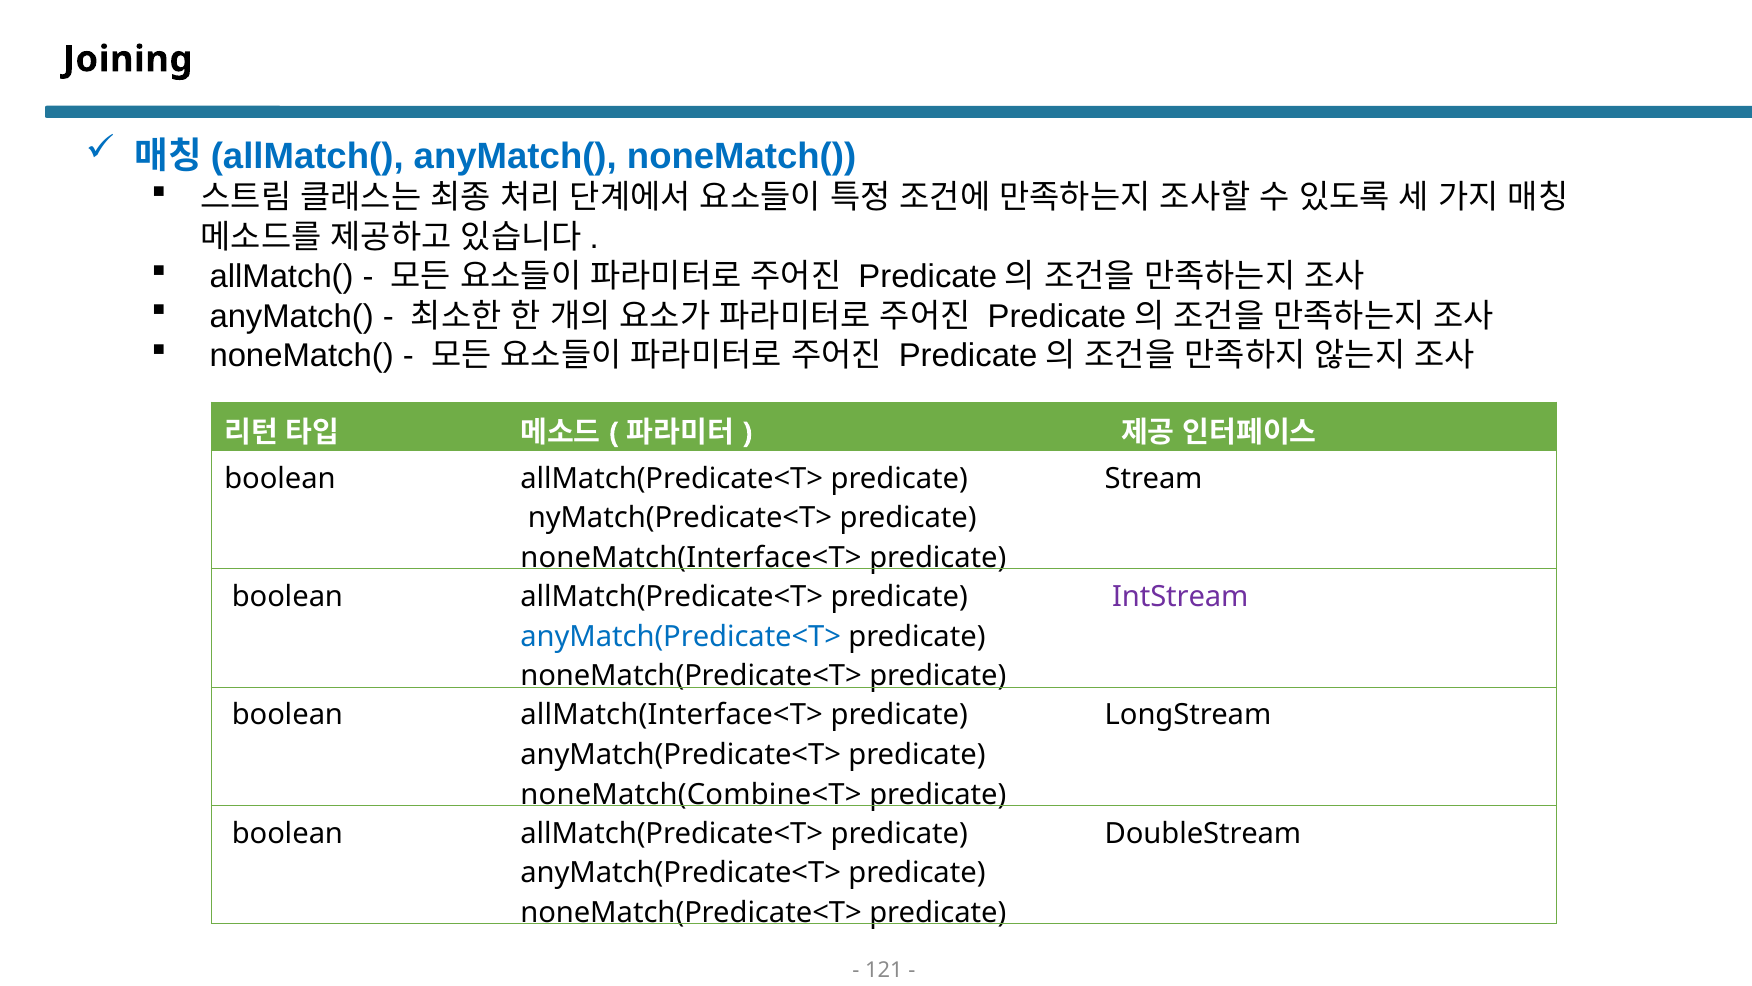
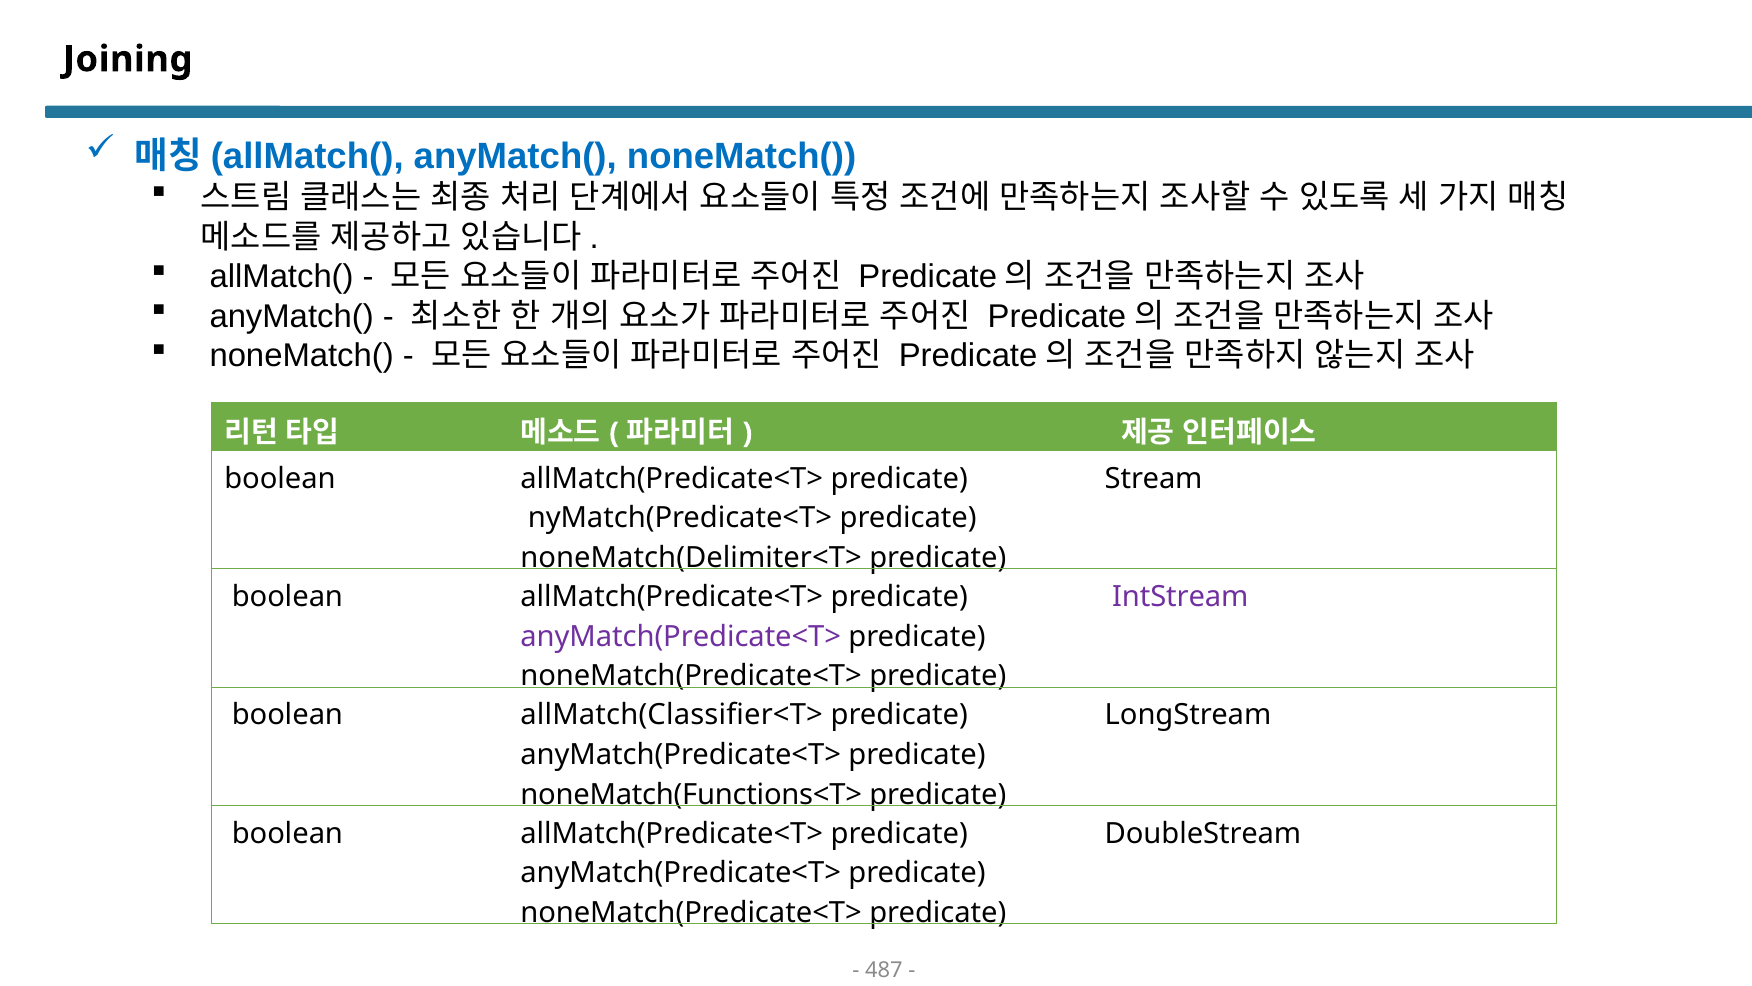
noneMatch(Interface<T>: noneMatch(Interface<T> -> noneMatch(Delimiter<T> (691, 557)
anyMatch(Predicate<T> colour: blue -> purple (681, 636)
allMatch(Interface<T>: allMatch(Interface<T> -> allMatch(Classifier<T> (672, 715)
noneMatch(Combine<T>: noneMatch(Combine<T> -> noneMatch(Functions<T> (691, 794)
121: 121 -> 487 (884, 970)
